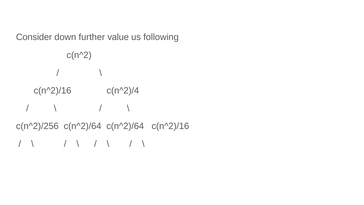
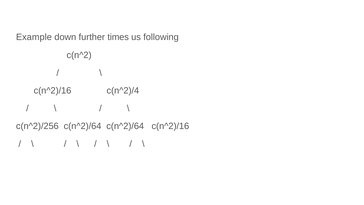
Consider: Consider -> Example (34, 37)
value: value -> times (118, 37)
